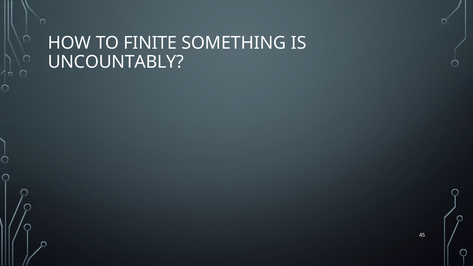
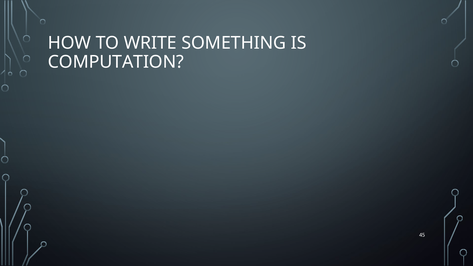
FINITE: FINITE -> WRITE (150, 43)
UNCOUNTABLY: UNCOUNTABLY -> COMPUTATION (116, 62)
